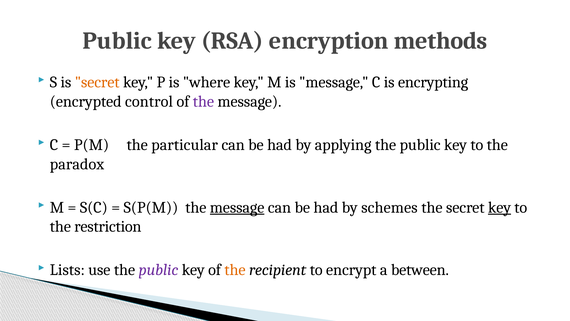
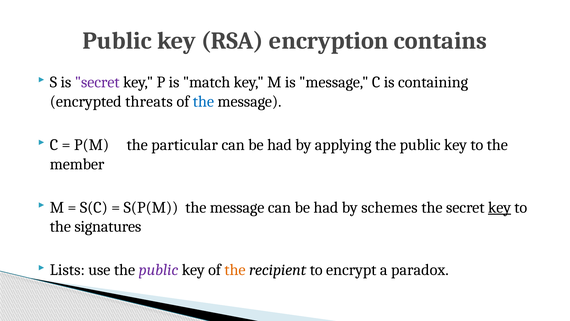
methods: methods -> contains (440, 41)
secret colour: orange -> purple (97, 82)
where: where -> match (207, 82)
encrypting: encrypting -> containing (433, 82)
control: control -> threats (149, 101)
the colour: purple -> blue (203, 101)
paradox: paradox -> member (77, 164)
message underline: present -> none (237, 207)
restriction: restriction -> signatures (108, 226)
between: between -> paradox (420, 270)
